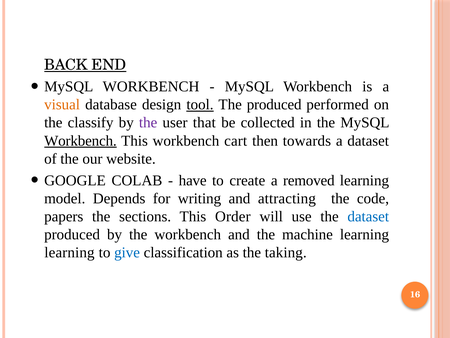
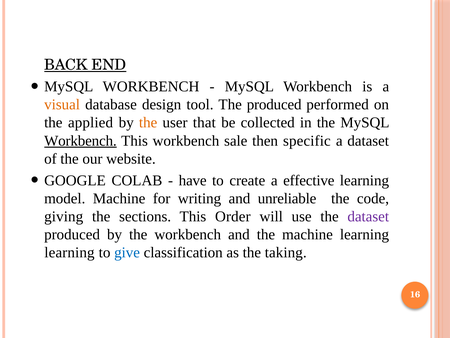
tool underline: present -> none (200, 105)
classify: classify -> applied (91, 123)
the colour: purple -> orange (148, 123)
cart: cart -> sale (236, 141)
towards: towards -> specific (307, 141)
removed: removed -> effective (309, 180)
model Depends: Depends -> Machine (119, 198)
attracting: attracting -> unreliable (287, 198)
papers: papers -> giving (64, 216)
dataset colour: blue -> purple (368, 216)
